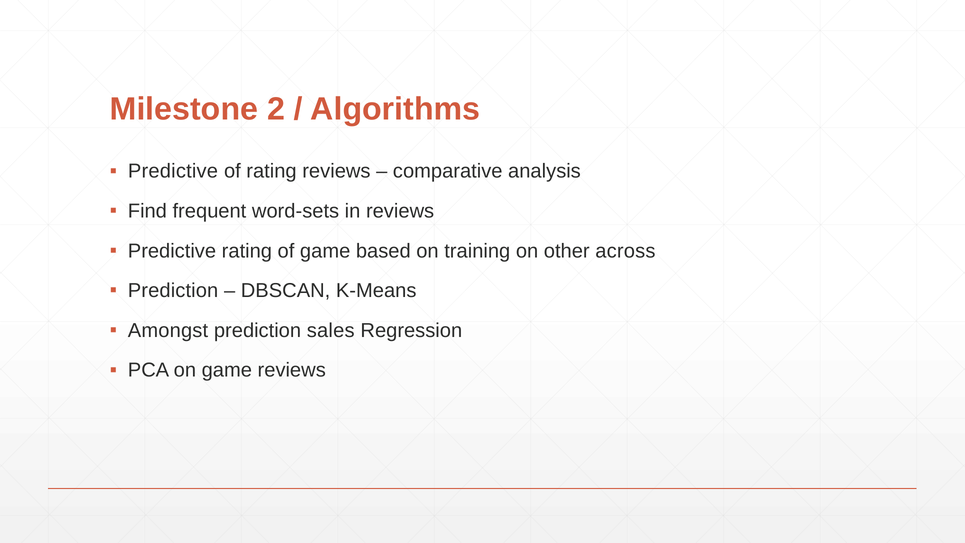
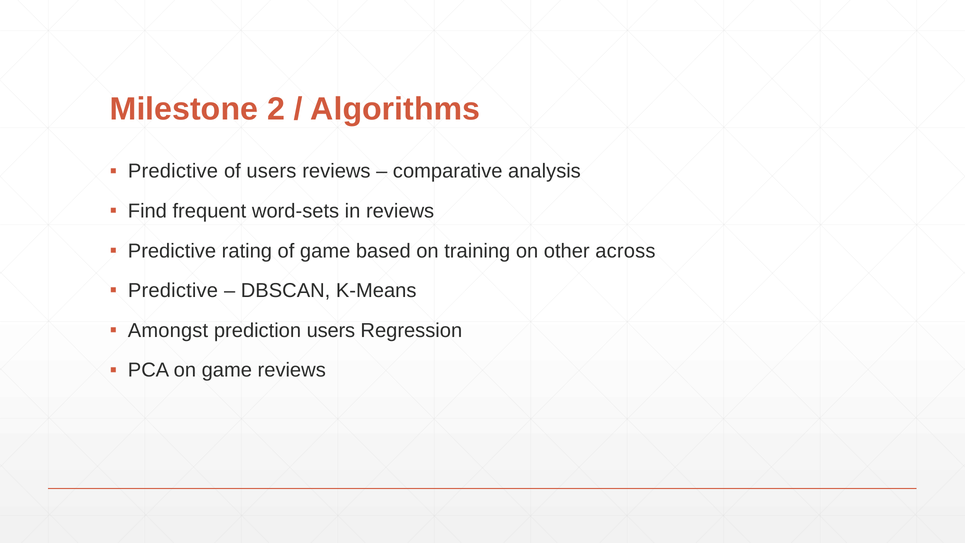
of rating: rating -> users (271, 171)
Prediction: Prediction -> Predictive (173, 291)
prediction sales: sales -> users (331, 330)
